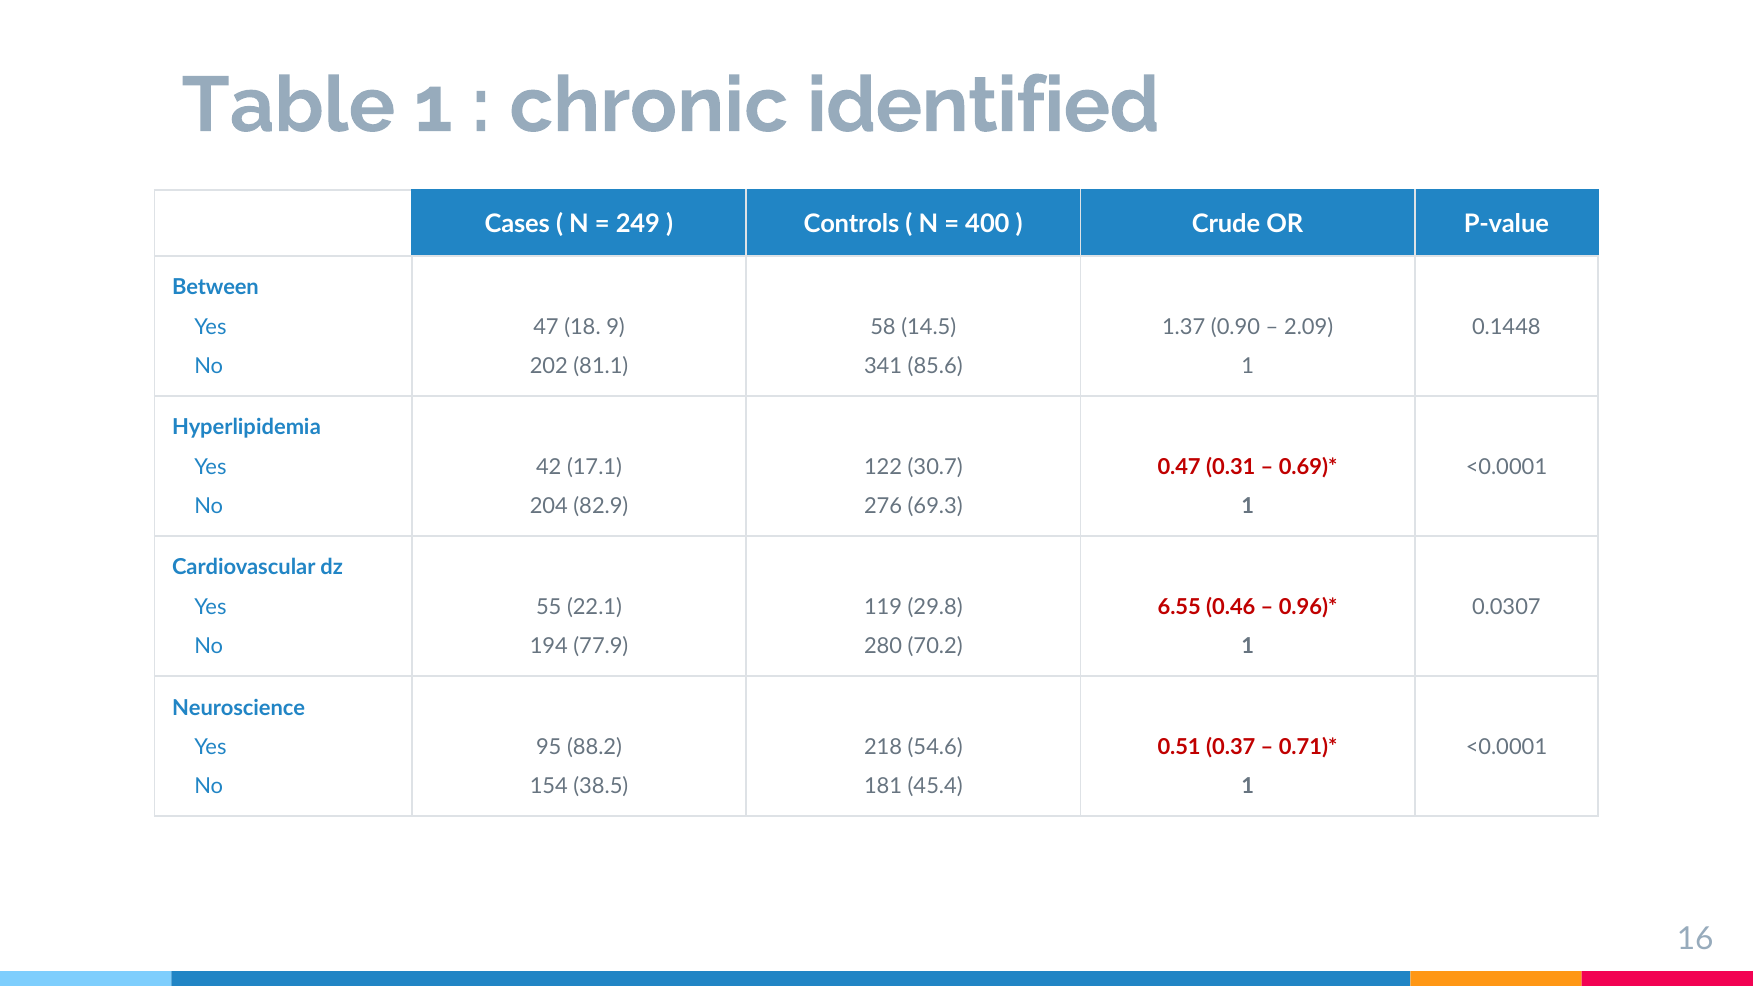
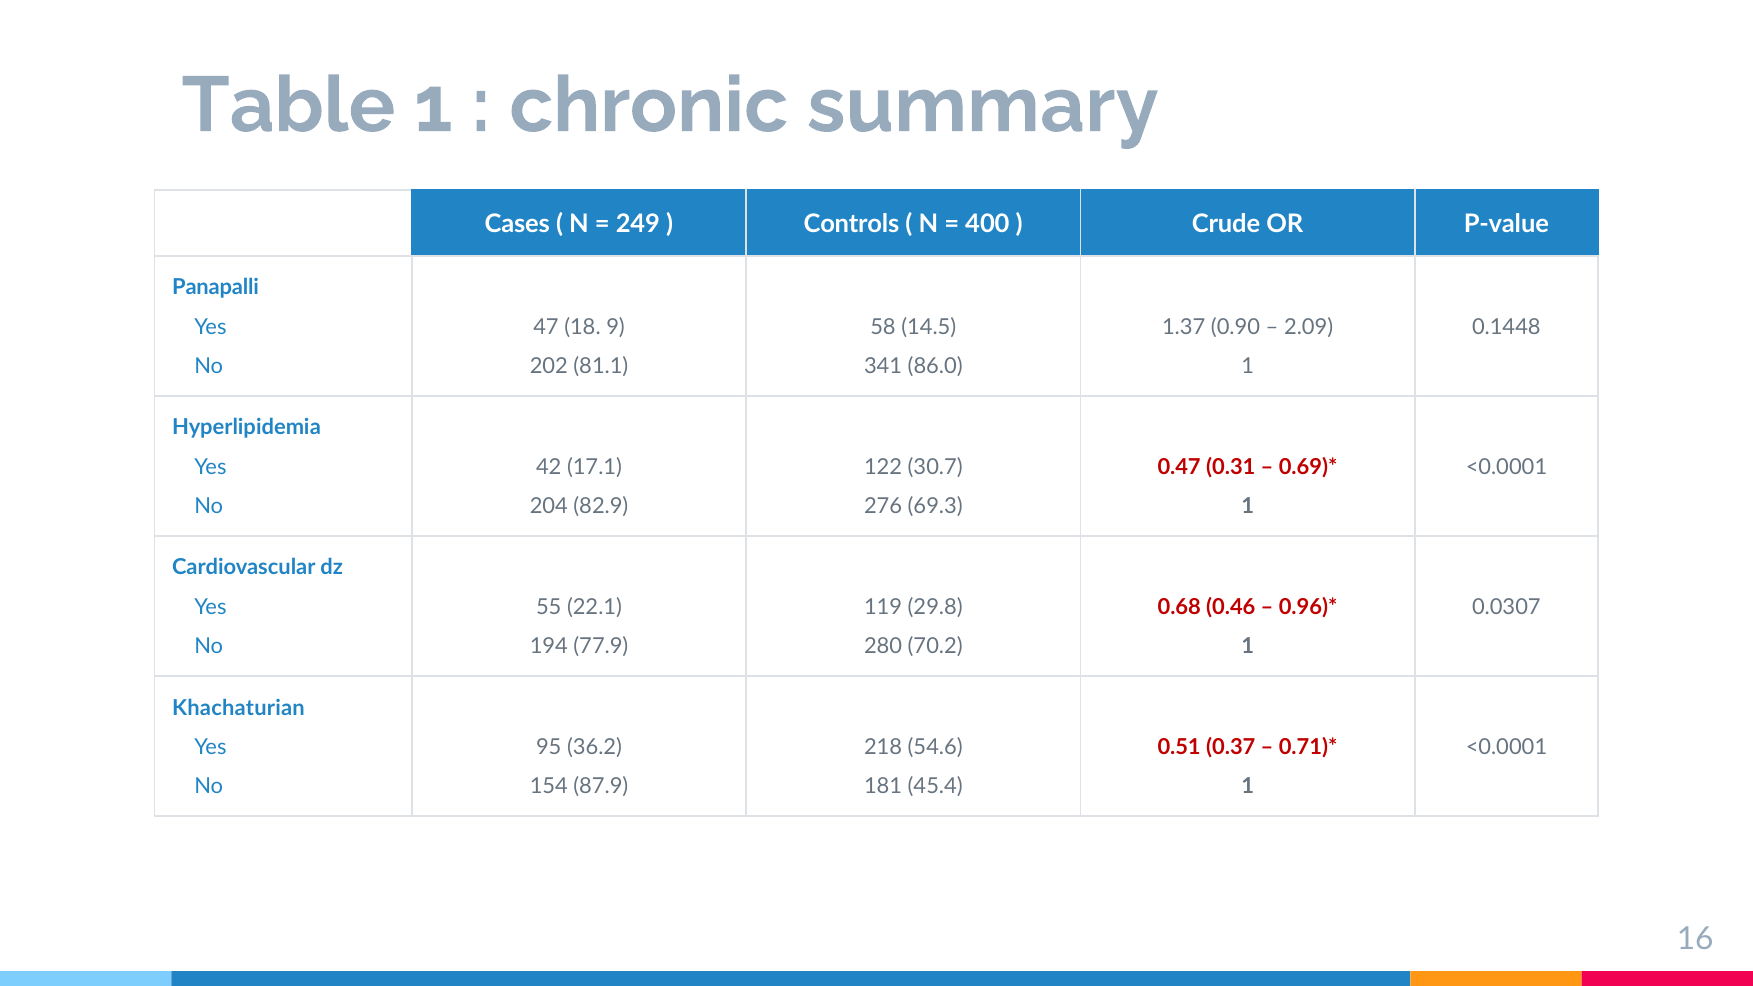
identified: identified -> summary (983, 105)
Between: Between -> Panapalli (215, 288)
85.6: 85.6 -> 86.0 (935, 366)
6.55: 6.55 -> 0.68 (1179, 607)
Neuroscience: Neuroscience -> Khachaturian (238, 708)
88.2: 88.2 -> 36.2 (595, 747)
38.5: 38.5 -> 87.9 (601, 787)
